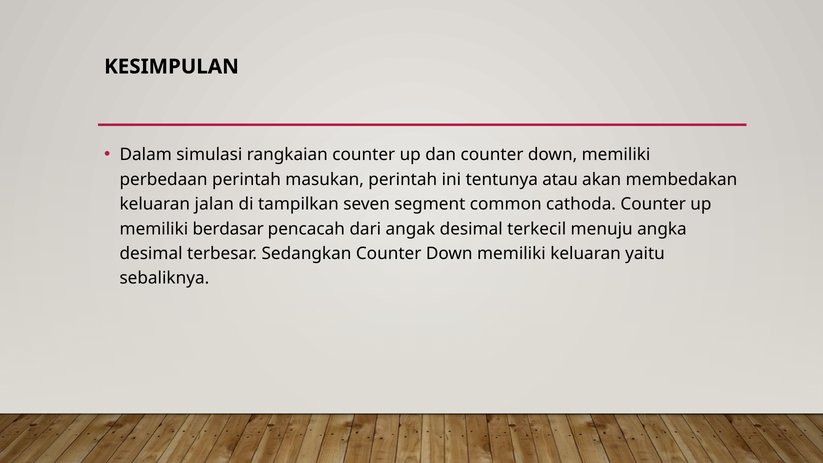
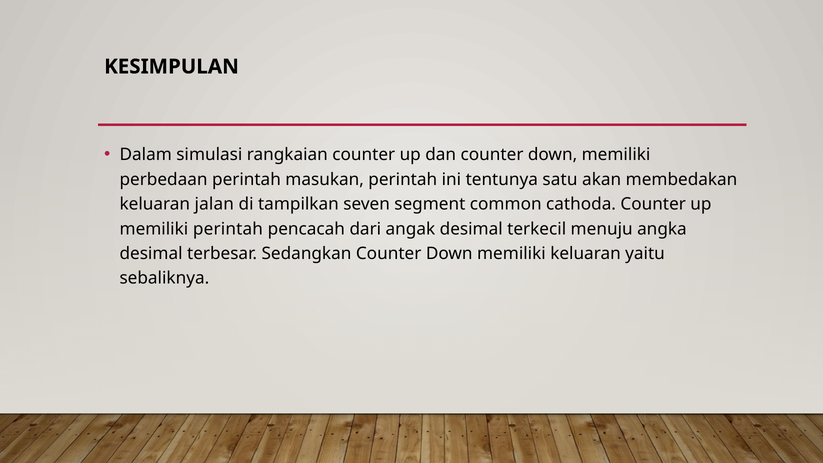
atau: atau -> satu (560, 179)
memiliki berdasar: berdasar -> perintah (228, 229)
